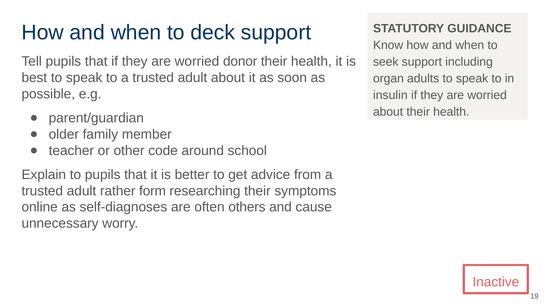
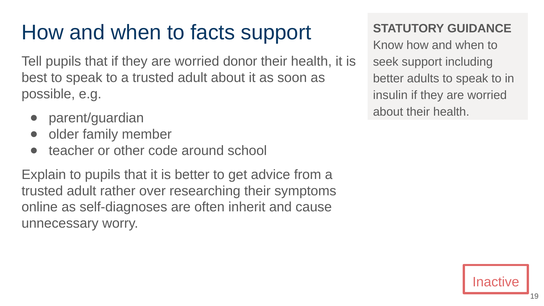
deck: deck -> facts (213, 32)
organ: organ -> better (388, 79)
form: form -> over (152, 191)
others: others -> inherit (247, 207)
